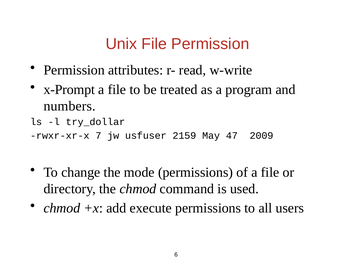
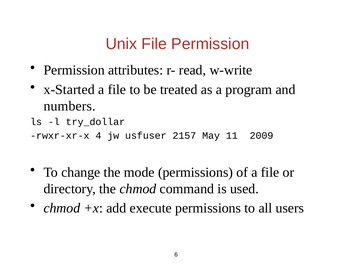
x-Prompt: x-Prompt -> x-Started (69, 90)
7: 7 -> 4 (98, 136)
2159: 2159 -> 2157 (184, 136)
47: 47 -> 11 (232, 136)
